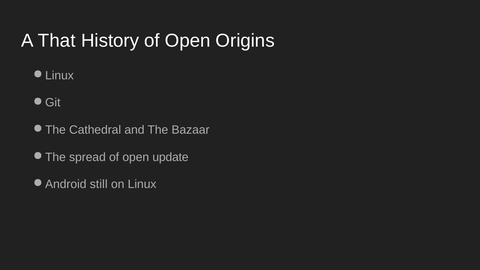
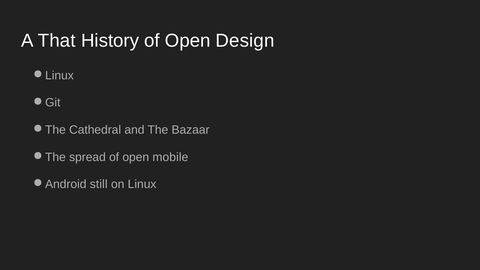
Origins: Origins -> Design (245, 41)
update: update -> mobile (170, 157)
